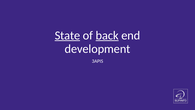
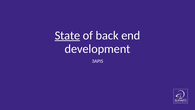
back underline: present -> none (107, 35)
